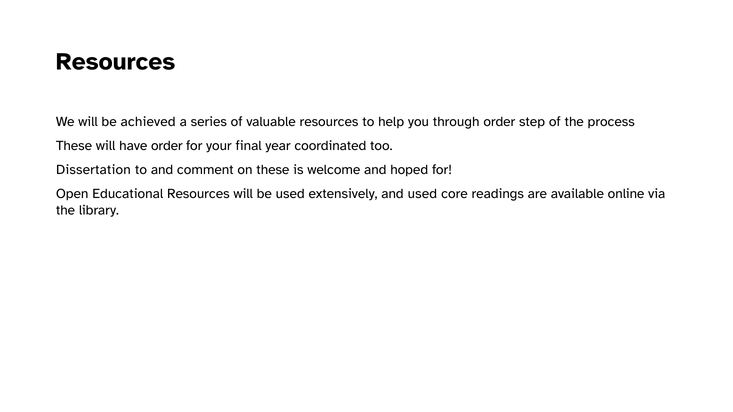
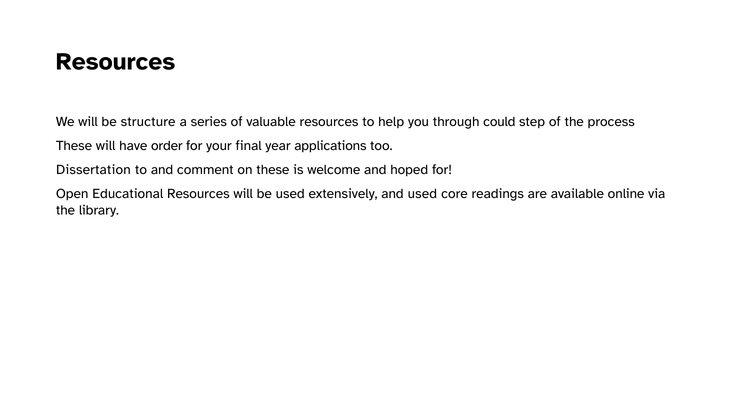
achieved: achieved -> structure (148, 122)
through order: order -> could (499, 122)
coordinated: coordinated -> applications (330, 146)
